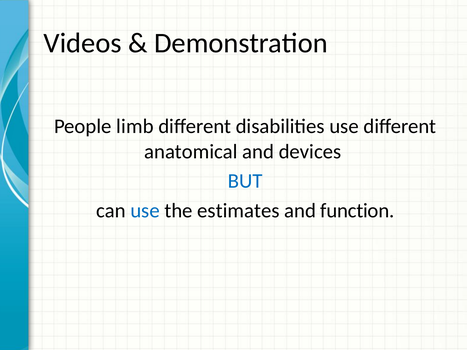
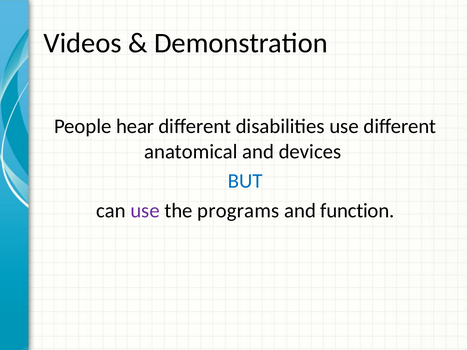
limb: limb -> hear (135, 126)
use colour: blue -> purple (145, 211)
estimates: estimates -> programs (238, 211)
